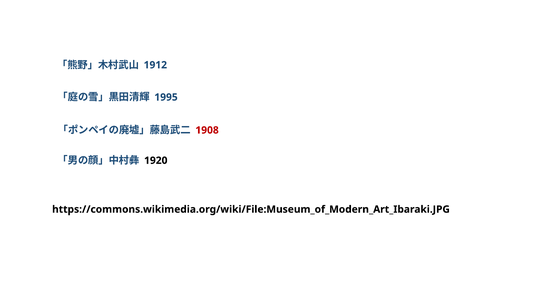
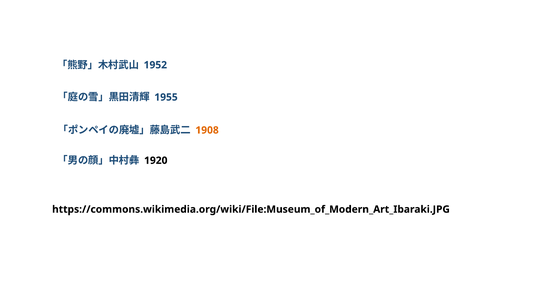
1912: 1912 -> 1952 (155, 65)
1995: 1995 -> 1955 (166, 97)
1908 colour: red -> orange (207, 130)
